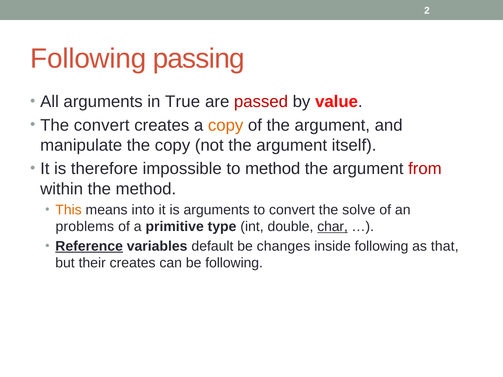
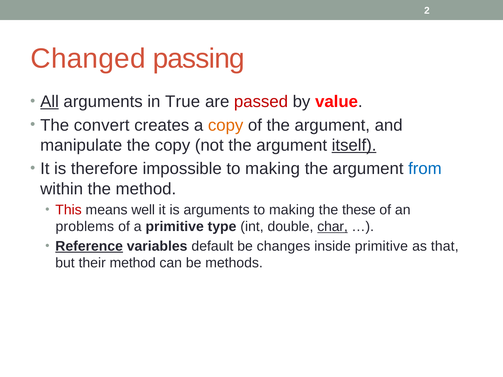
Following: Following -> Changed (88, 59)
All underline: none -> present (50, 102)
itself underline: none -> present (354, 145)
impossible to method: method -> making (273, 169)
from colour: red -> blue (425, 169)
This colour: orange -> red (69, 210)
into: into -> well (143, 210)
convert: convert -> making (292, 210)
solve: solve -> these (359, 210)
inside following: following -> primitive (381, 246)
their creates: creates -> method (133, 263)
be following: following -> methods (234, 263)
